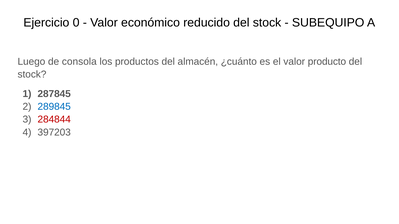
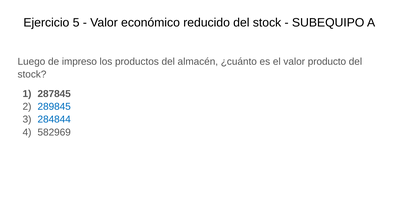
0: 0 -> 5 (76, 23)
consola: consola -> impreso (79, 62)
284844 colour: red -> blue (54, 120)
397203: 397203 -> 582969 (54, 133)
